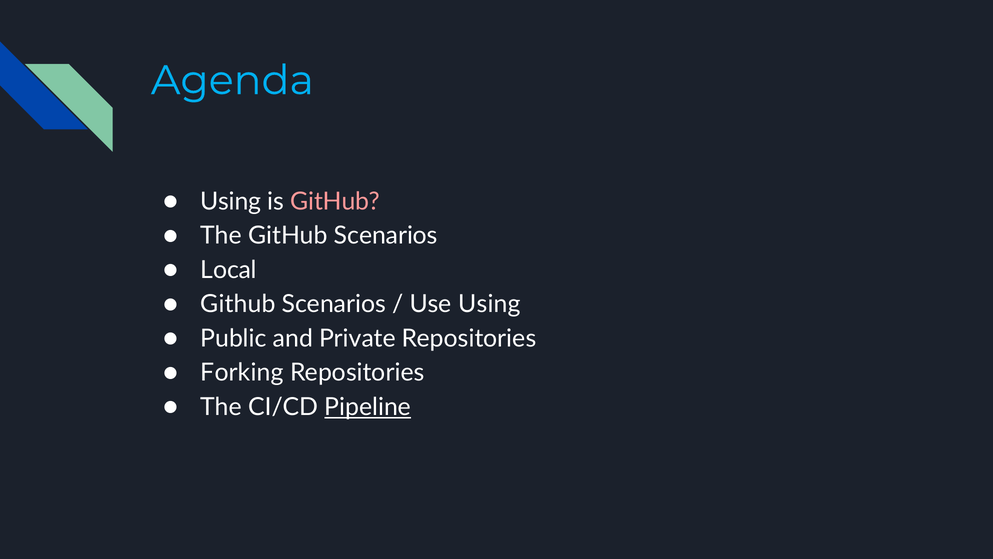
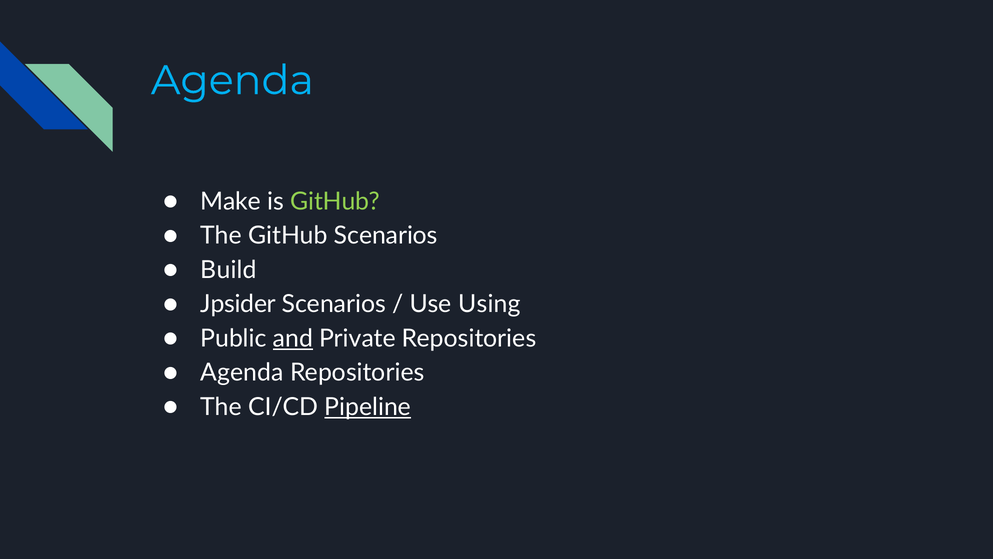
Using: Using -> Make (231, 201)
GitHub colour: pink -> light green (335, 201)
Local: Local -> Build (229, 270)
Github: Github -> Jpsider (238, 304)
and underline: none -> present (293, 338)
Forking: Forking -> Agenda (242, 372)
